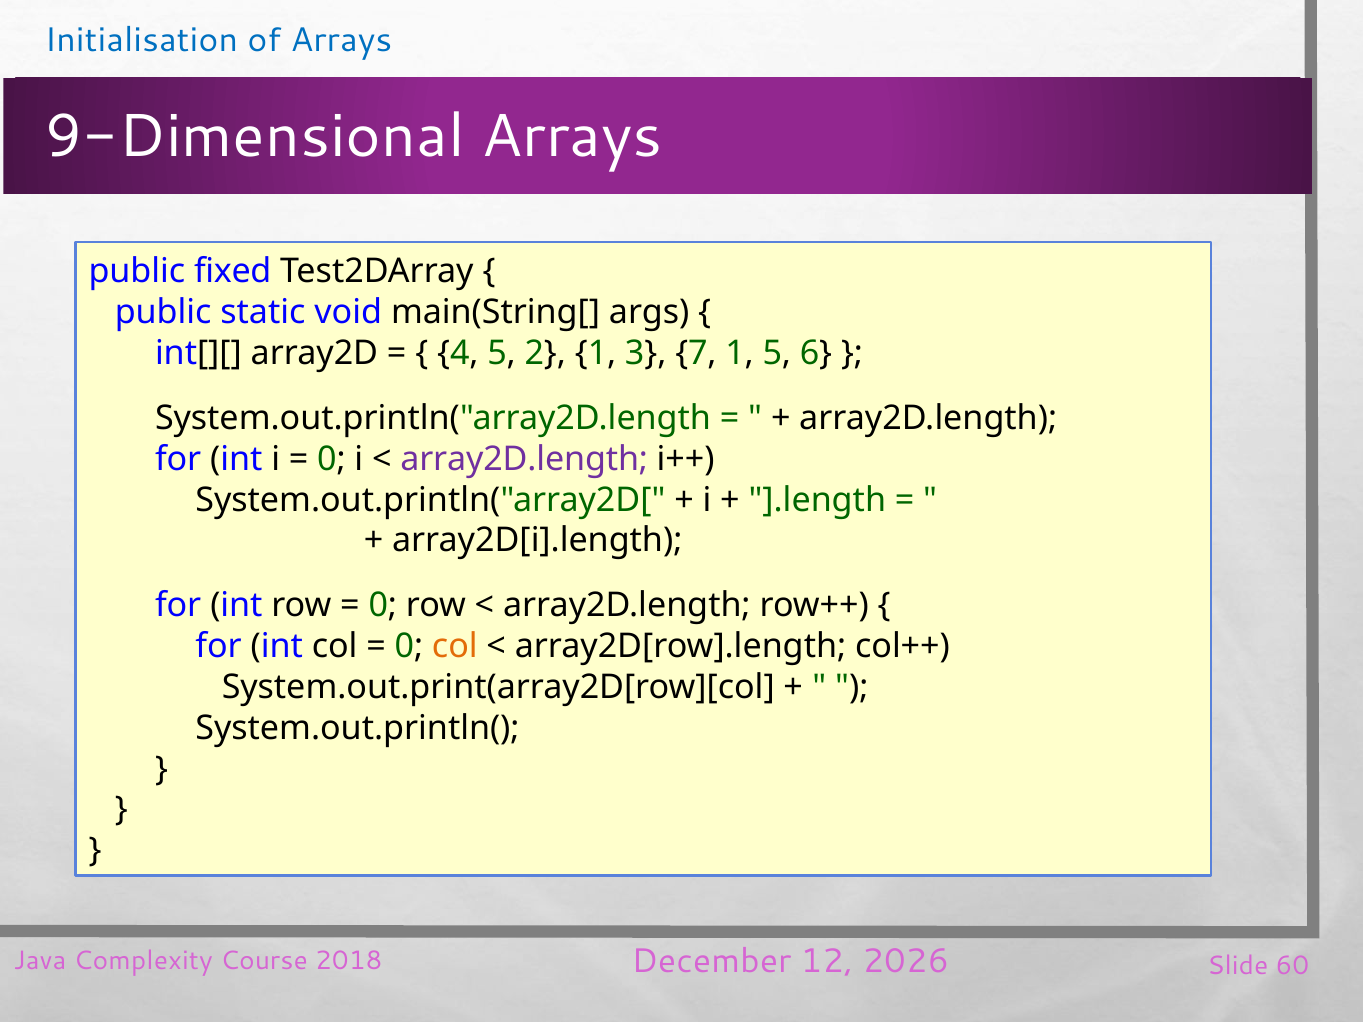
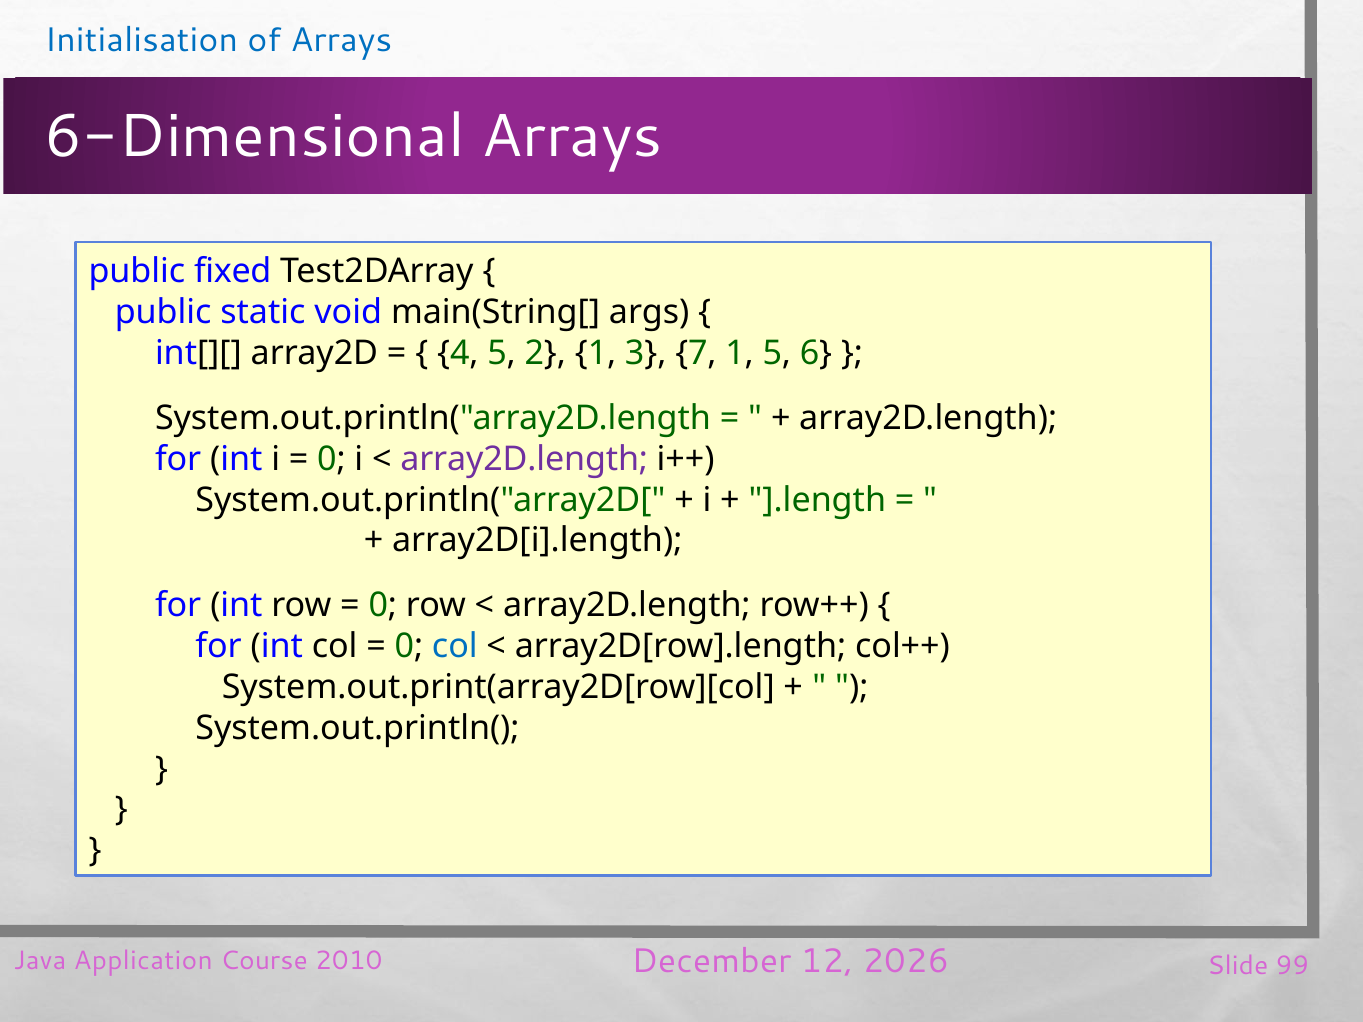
9-Dimensional: 9-Dimensional -> 6-Dimensional (255, 136)
col colour: orange -> blue (455, 646)
Complexity: Complexity -> Application (143, 961)
2018: 2018 -> 2010 (349, 961)
60: 60 -> 99 (1292, 966)
